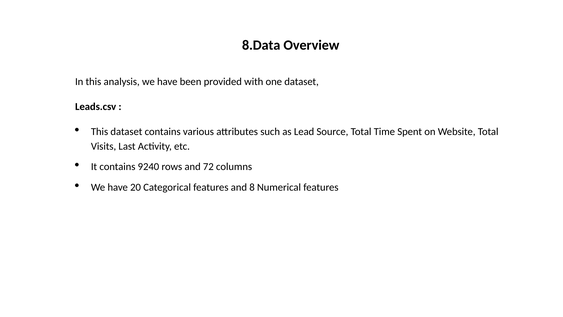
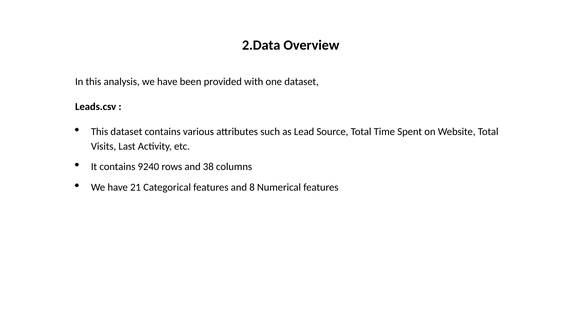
8.Data: 8.Data -> 2.Data (261, 45)
72: 72 -> 38 (208, 167)
20: 20 -> 21 (136, 187)
